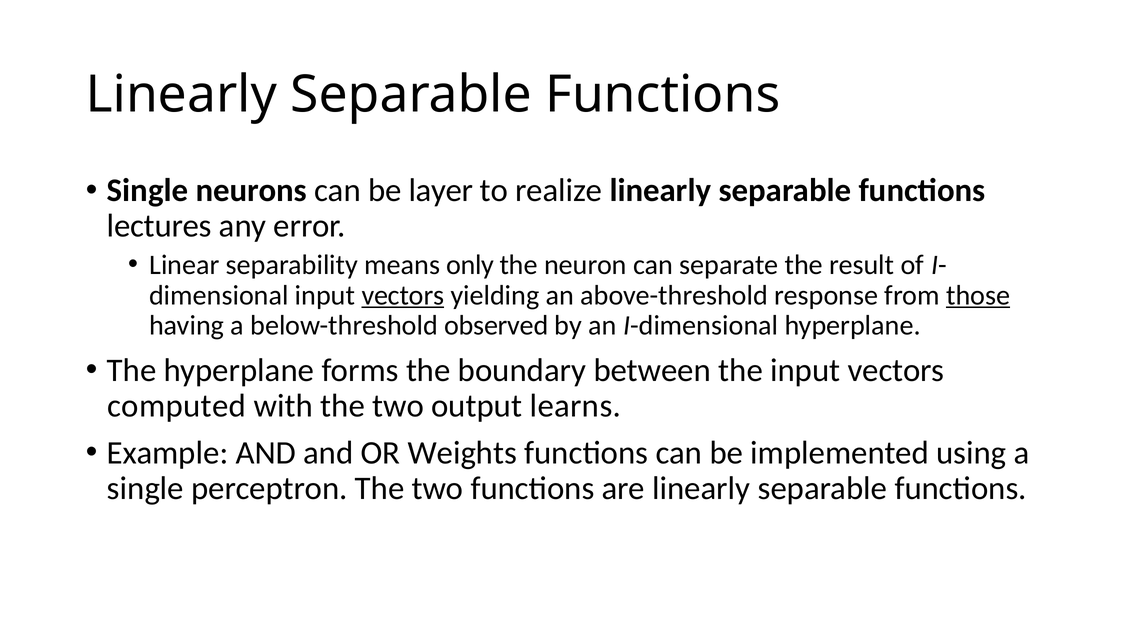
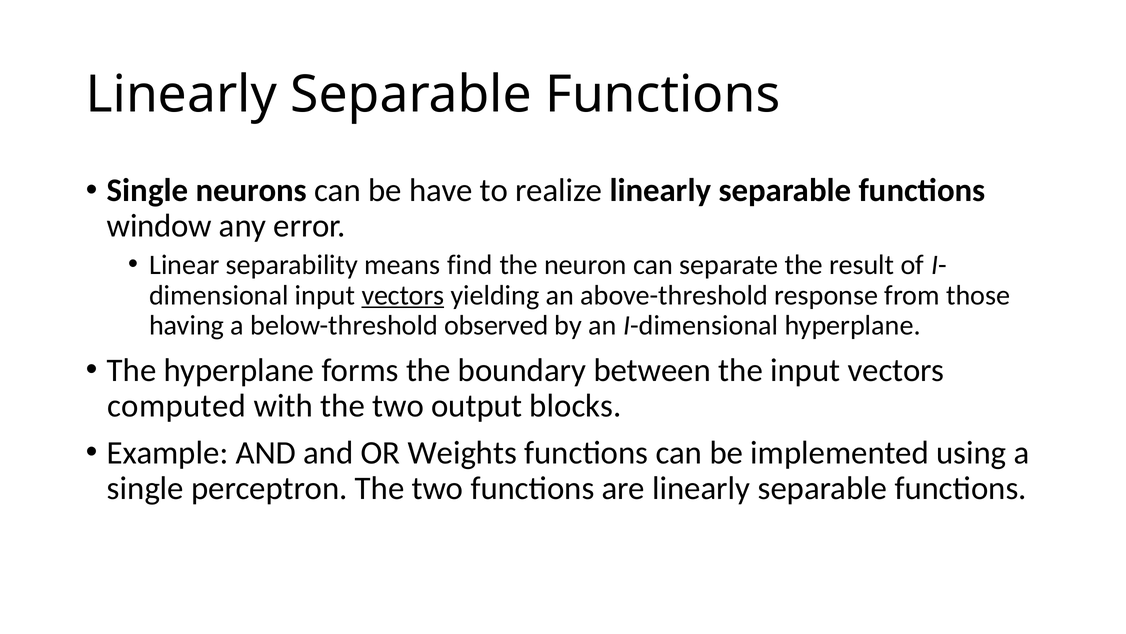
layer: layer -> have (441, 190)
lectures: lectures -> window (159, 226)
only: only -> find (470, 265)
those underline: present -> none (978, 295)
learns: learns -> blocks (575, 405)
